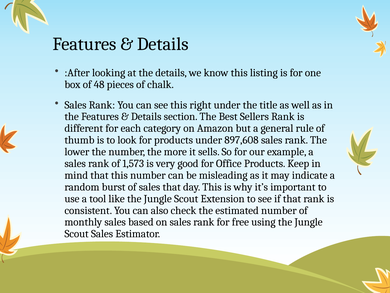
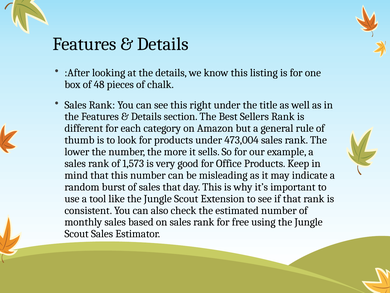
897,608: 897,608 -> 473,004 (242, 140)
